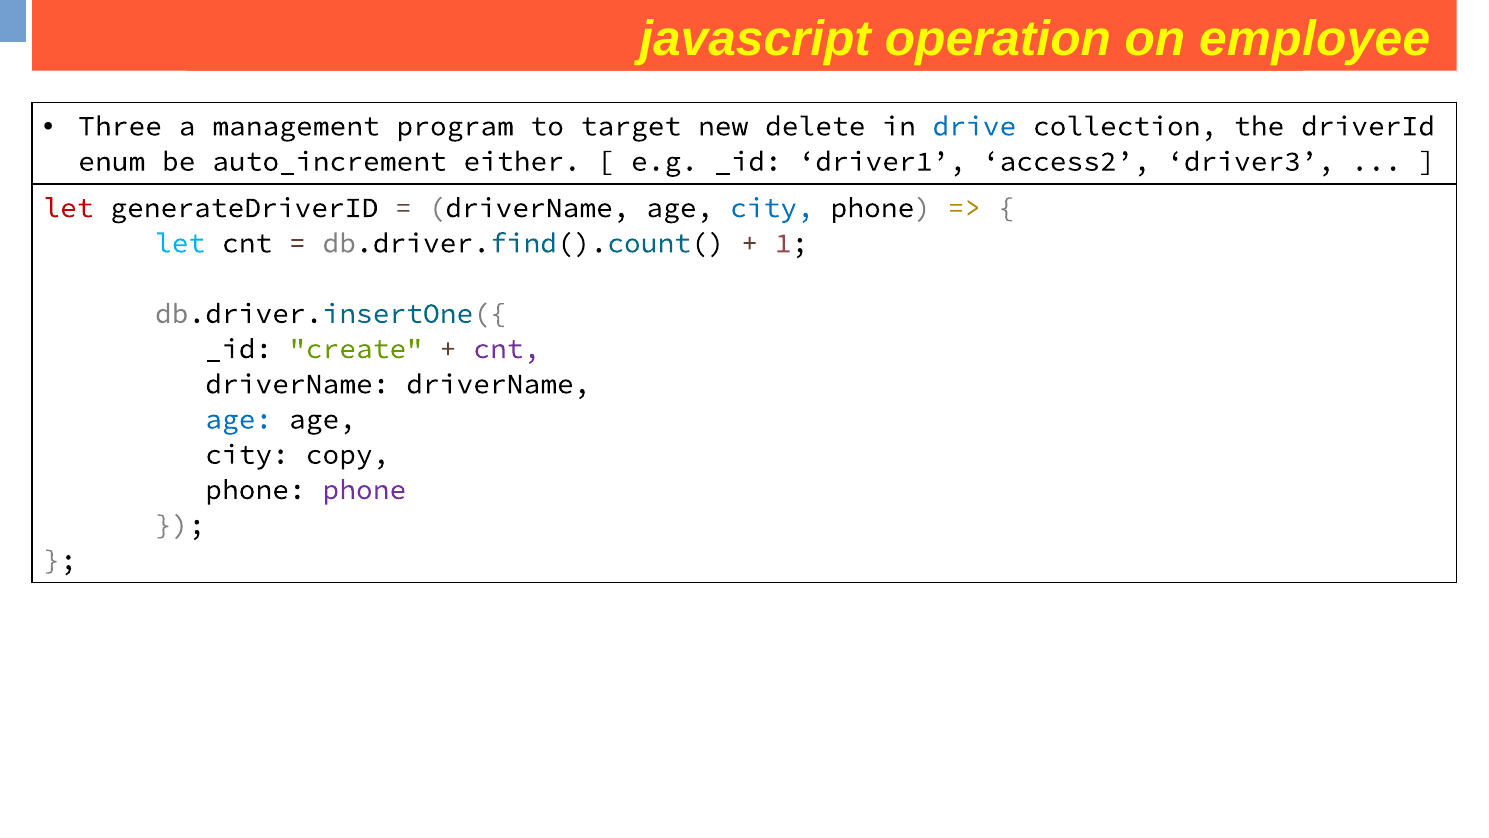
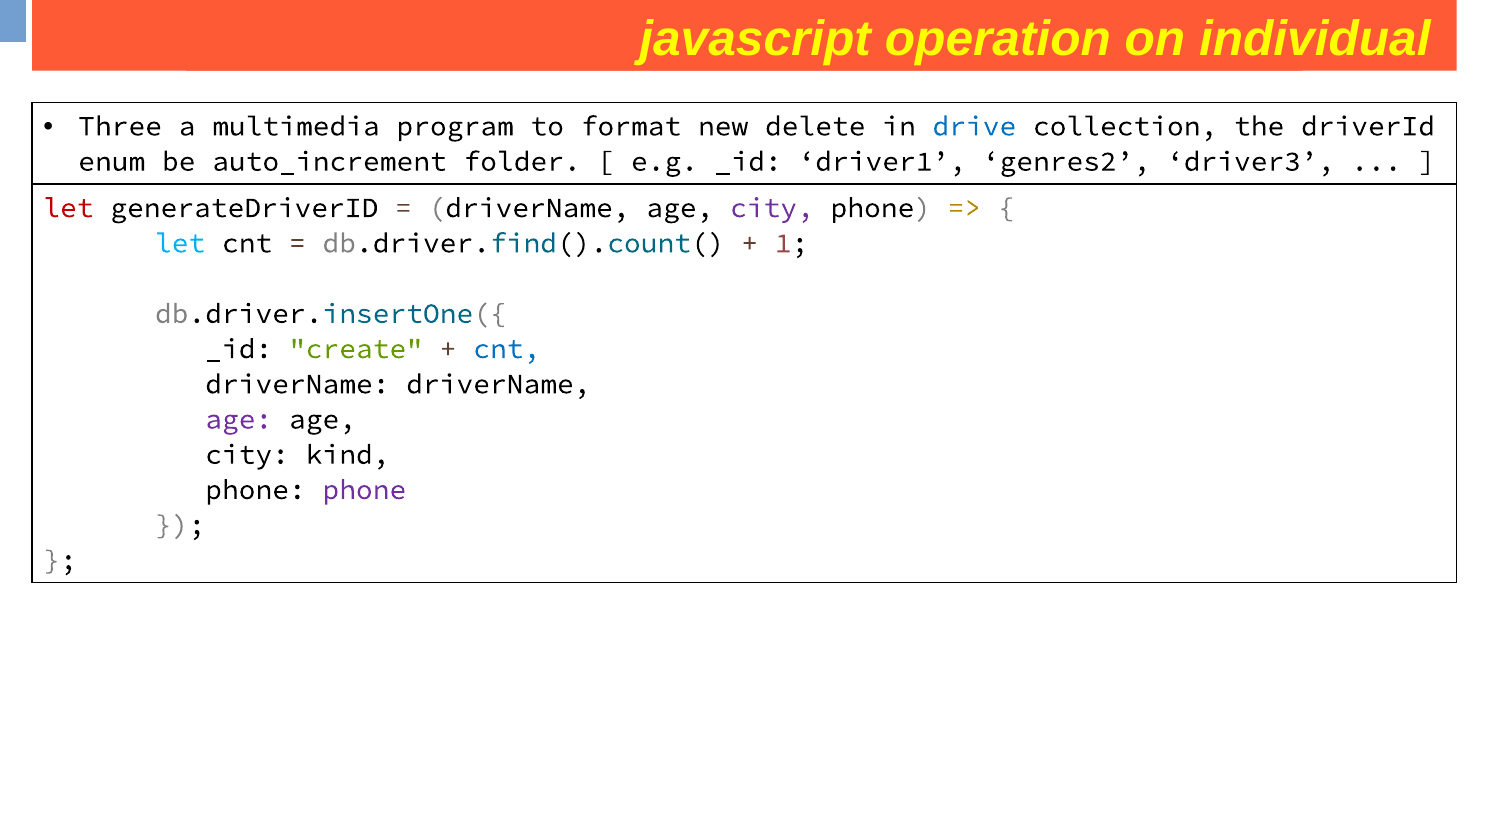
employee: employee -> individual (1315, 39)
management: management -> multimedia (296, 126)
target: target -> format (631, 126)
either: either -> folder (522, 161)
access2: access2 -> genres2 (1066, 161)
city colour: blue -> purple (772, 208)
cnt colour: purple -> blue (507, 349)
age colour: blue -> purple (239, 419)
copy: copy -> kind (348, 454)
